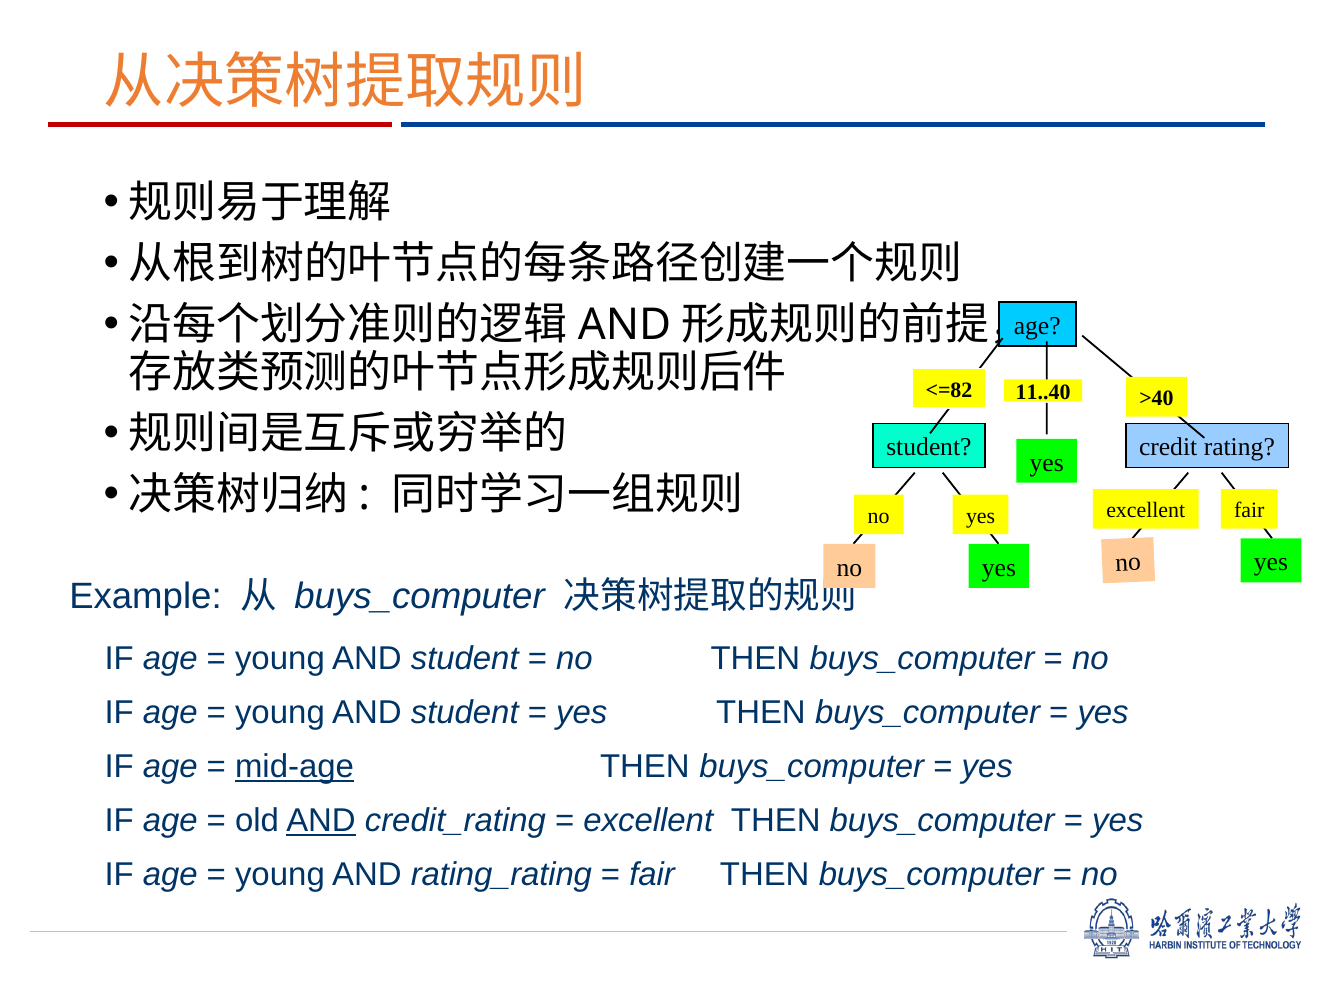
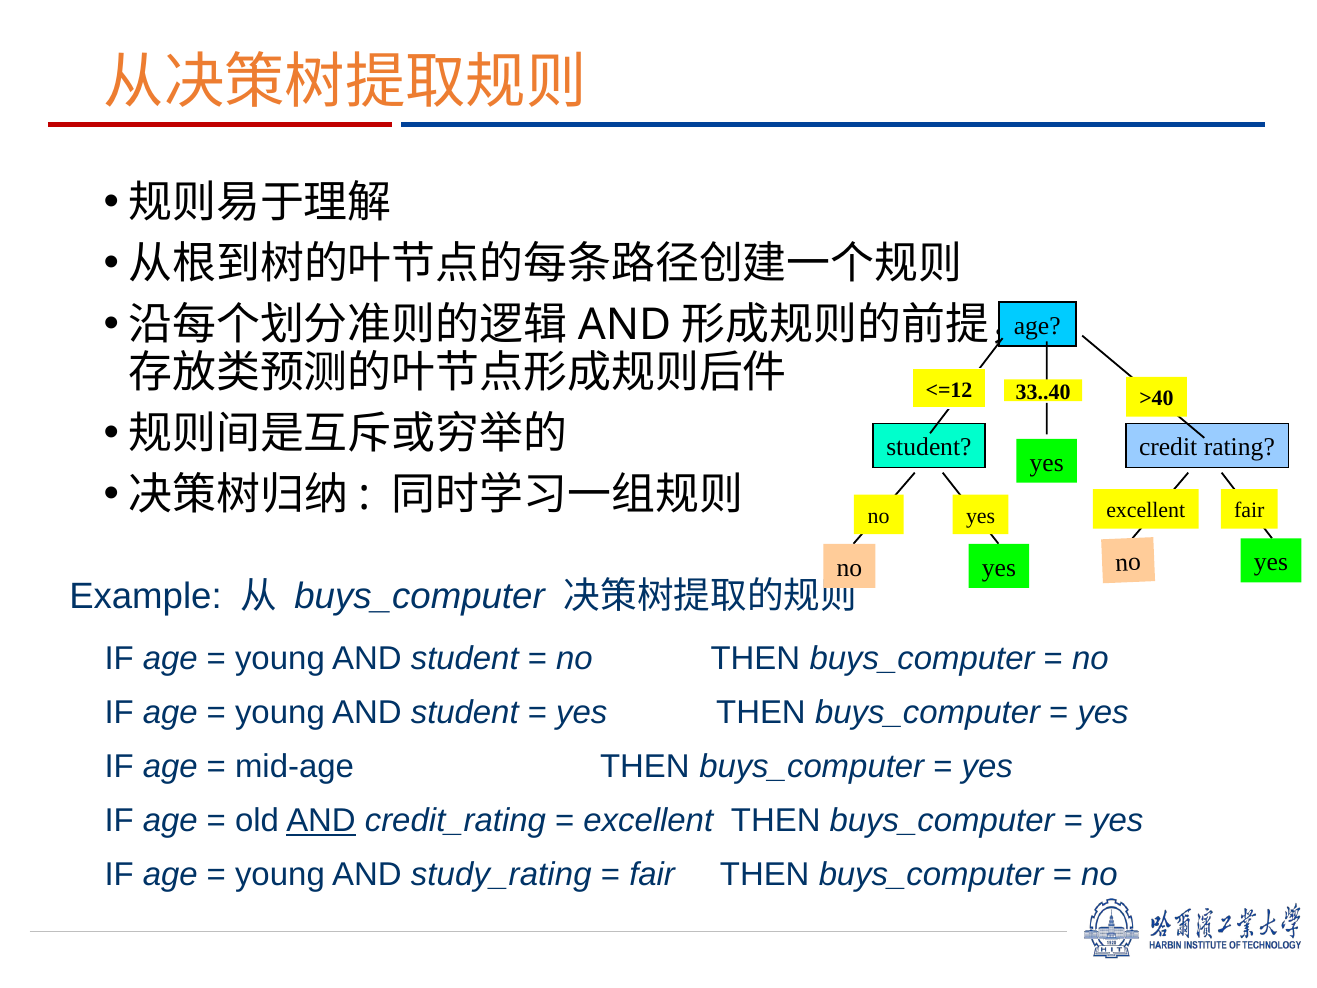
<=82: <=82 -> <=12 (949, 390)
11..40: 11..40 -> 33..40 (1043, 392)
mid-age underline: present -> none (294, 767)
rating_rating: rating_rating -> study_rating (501, 875)
